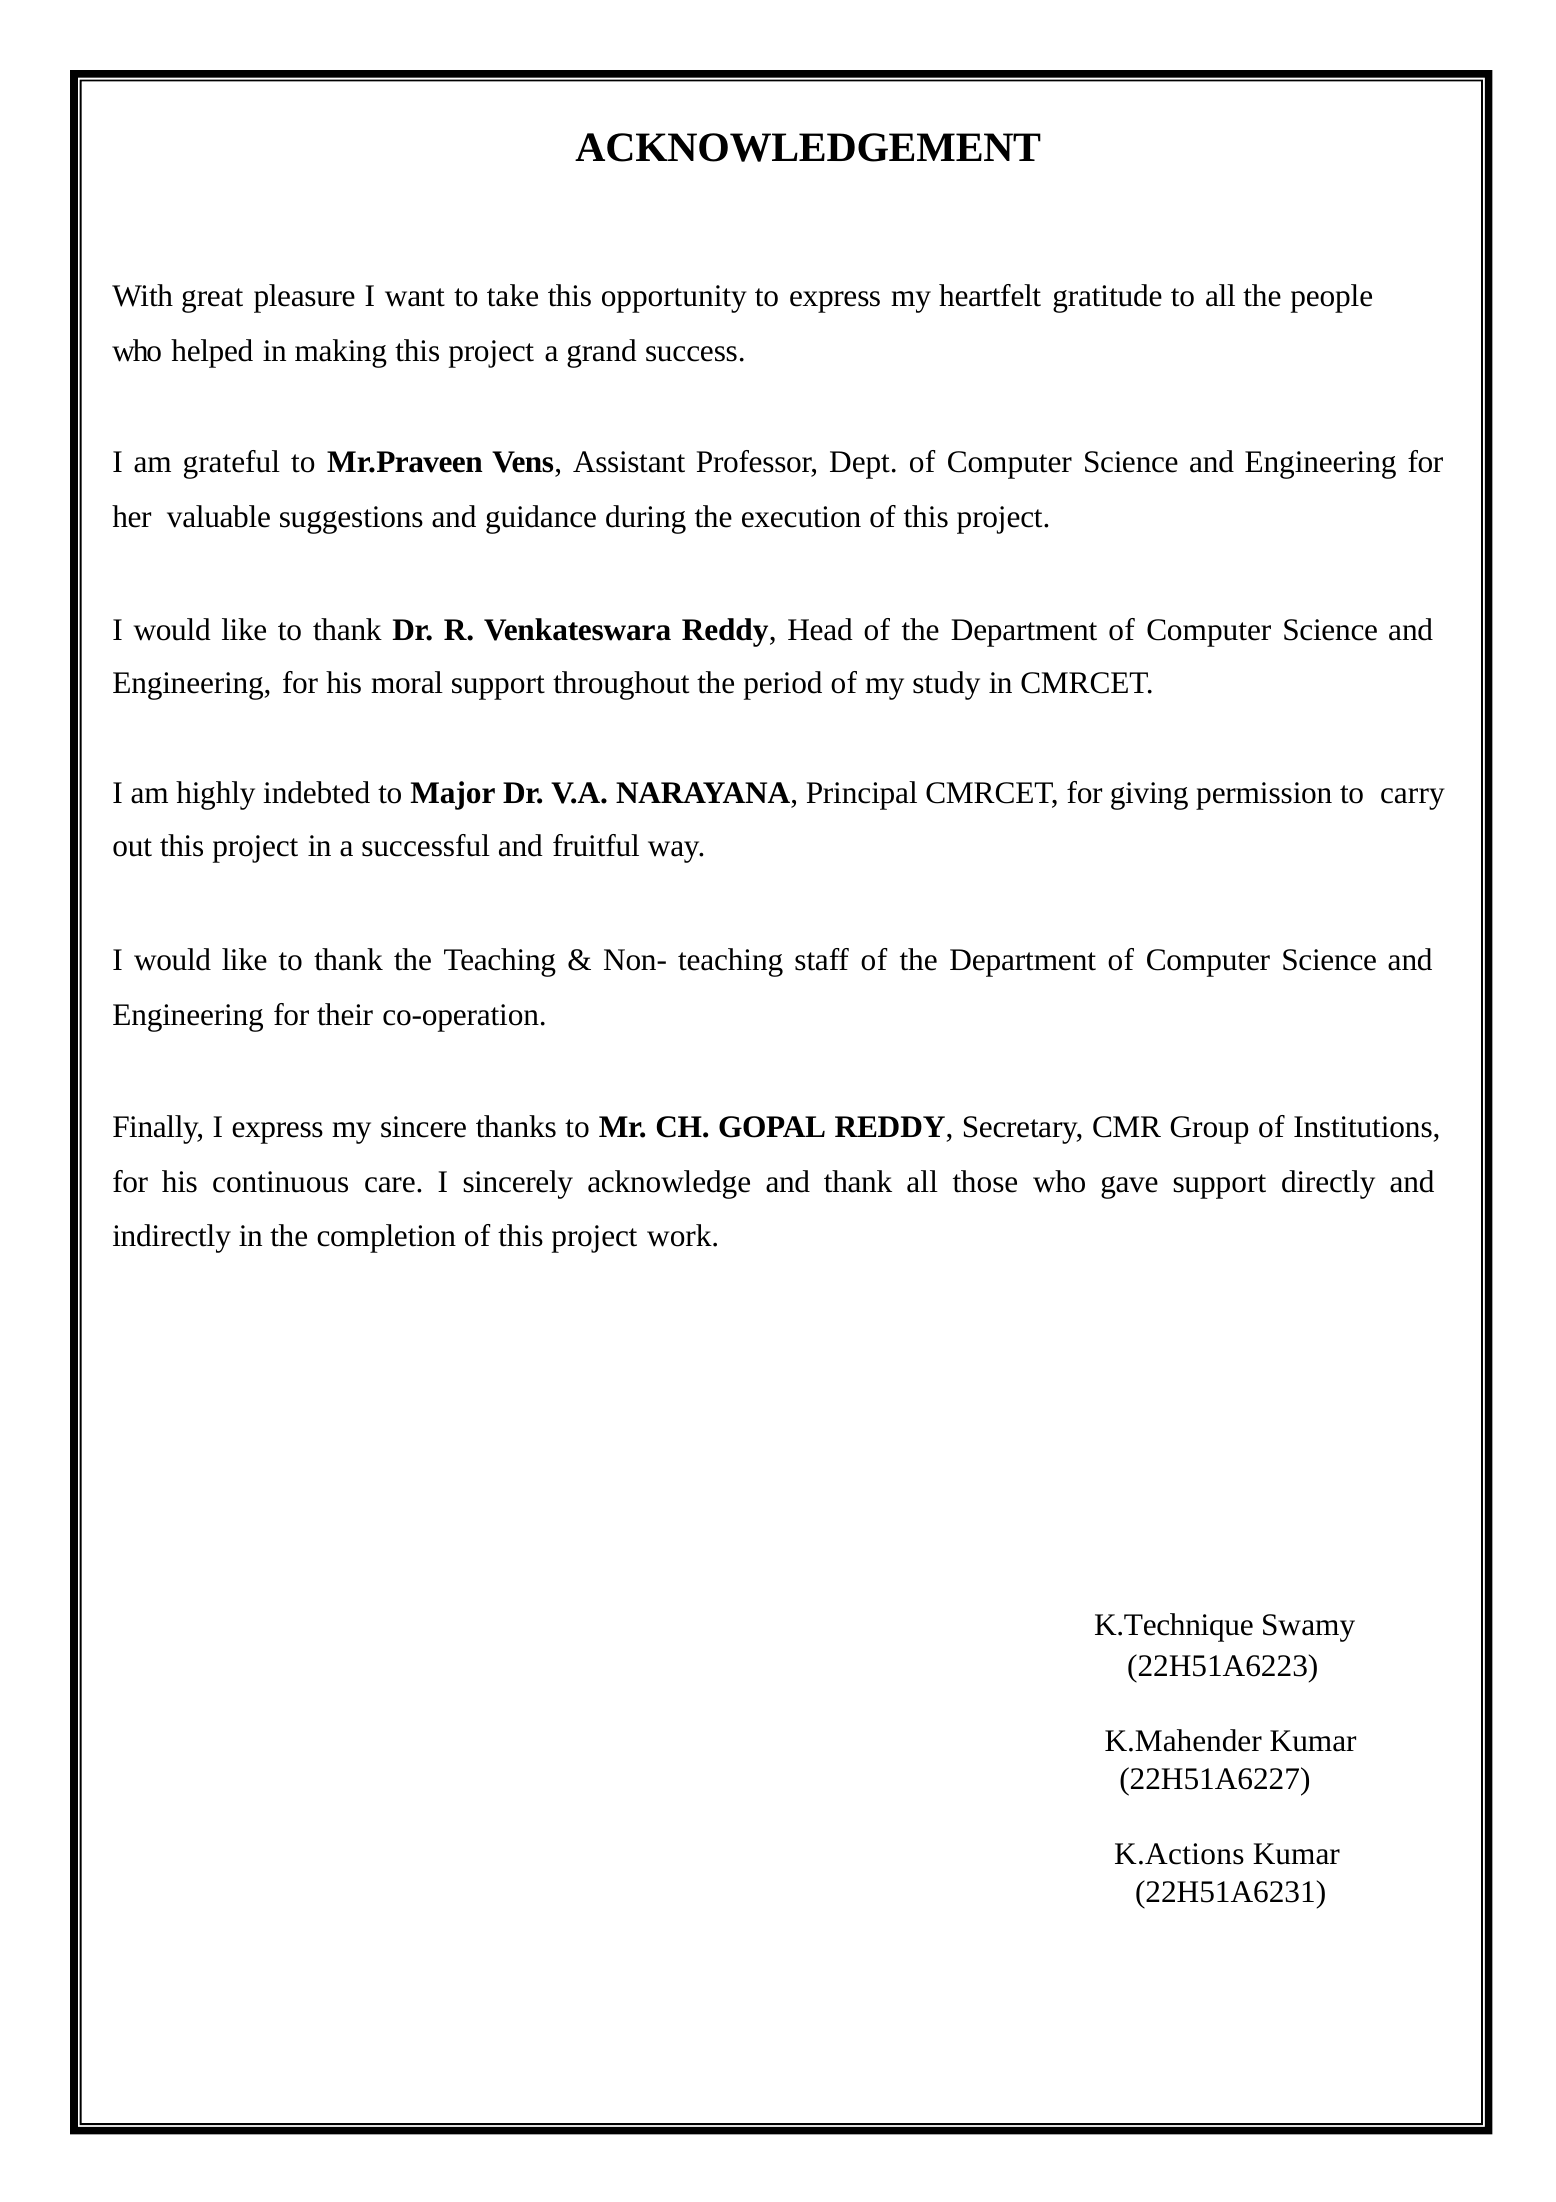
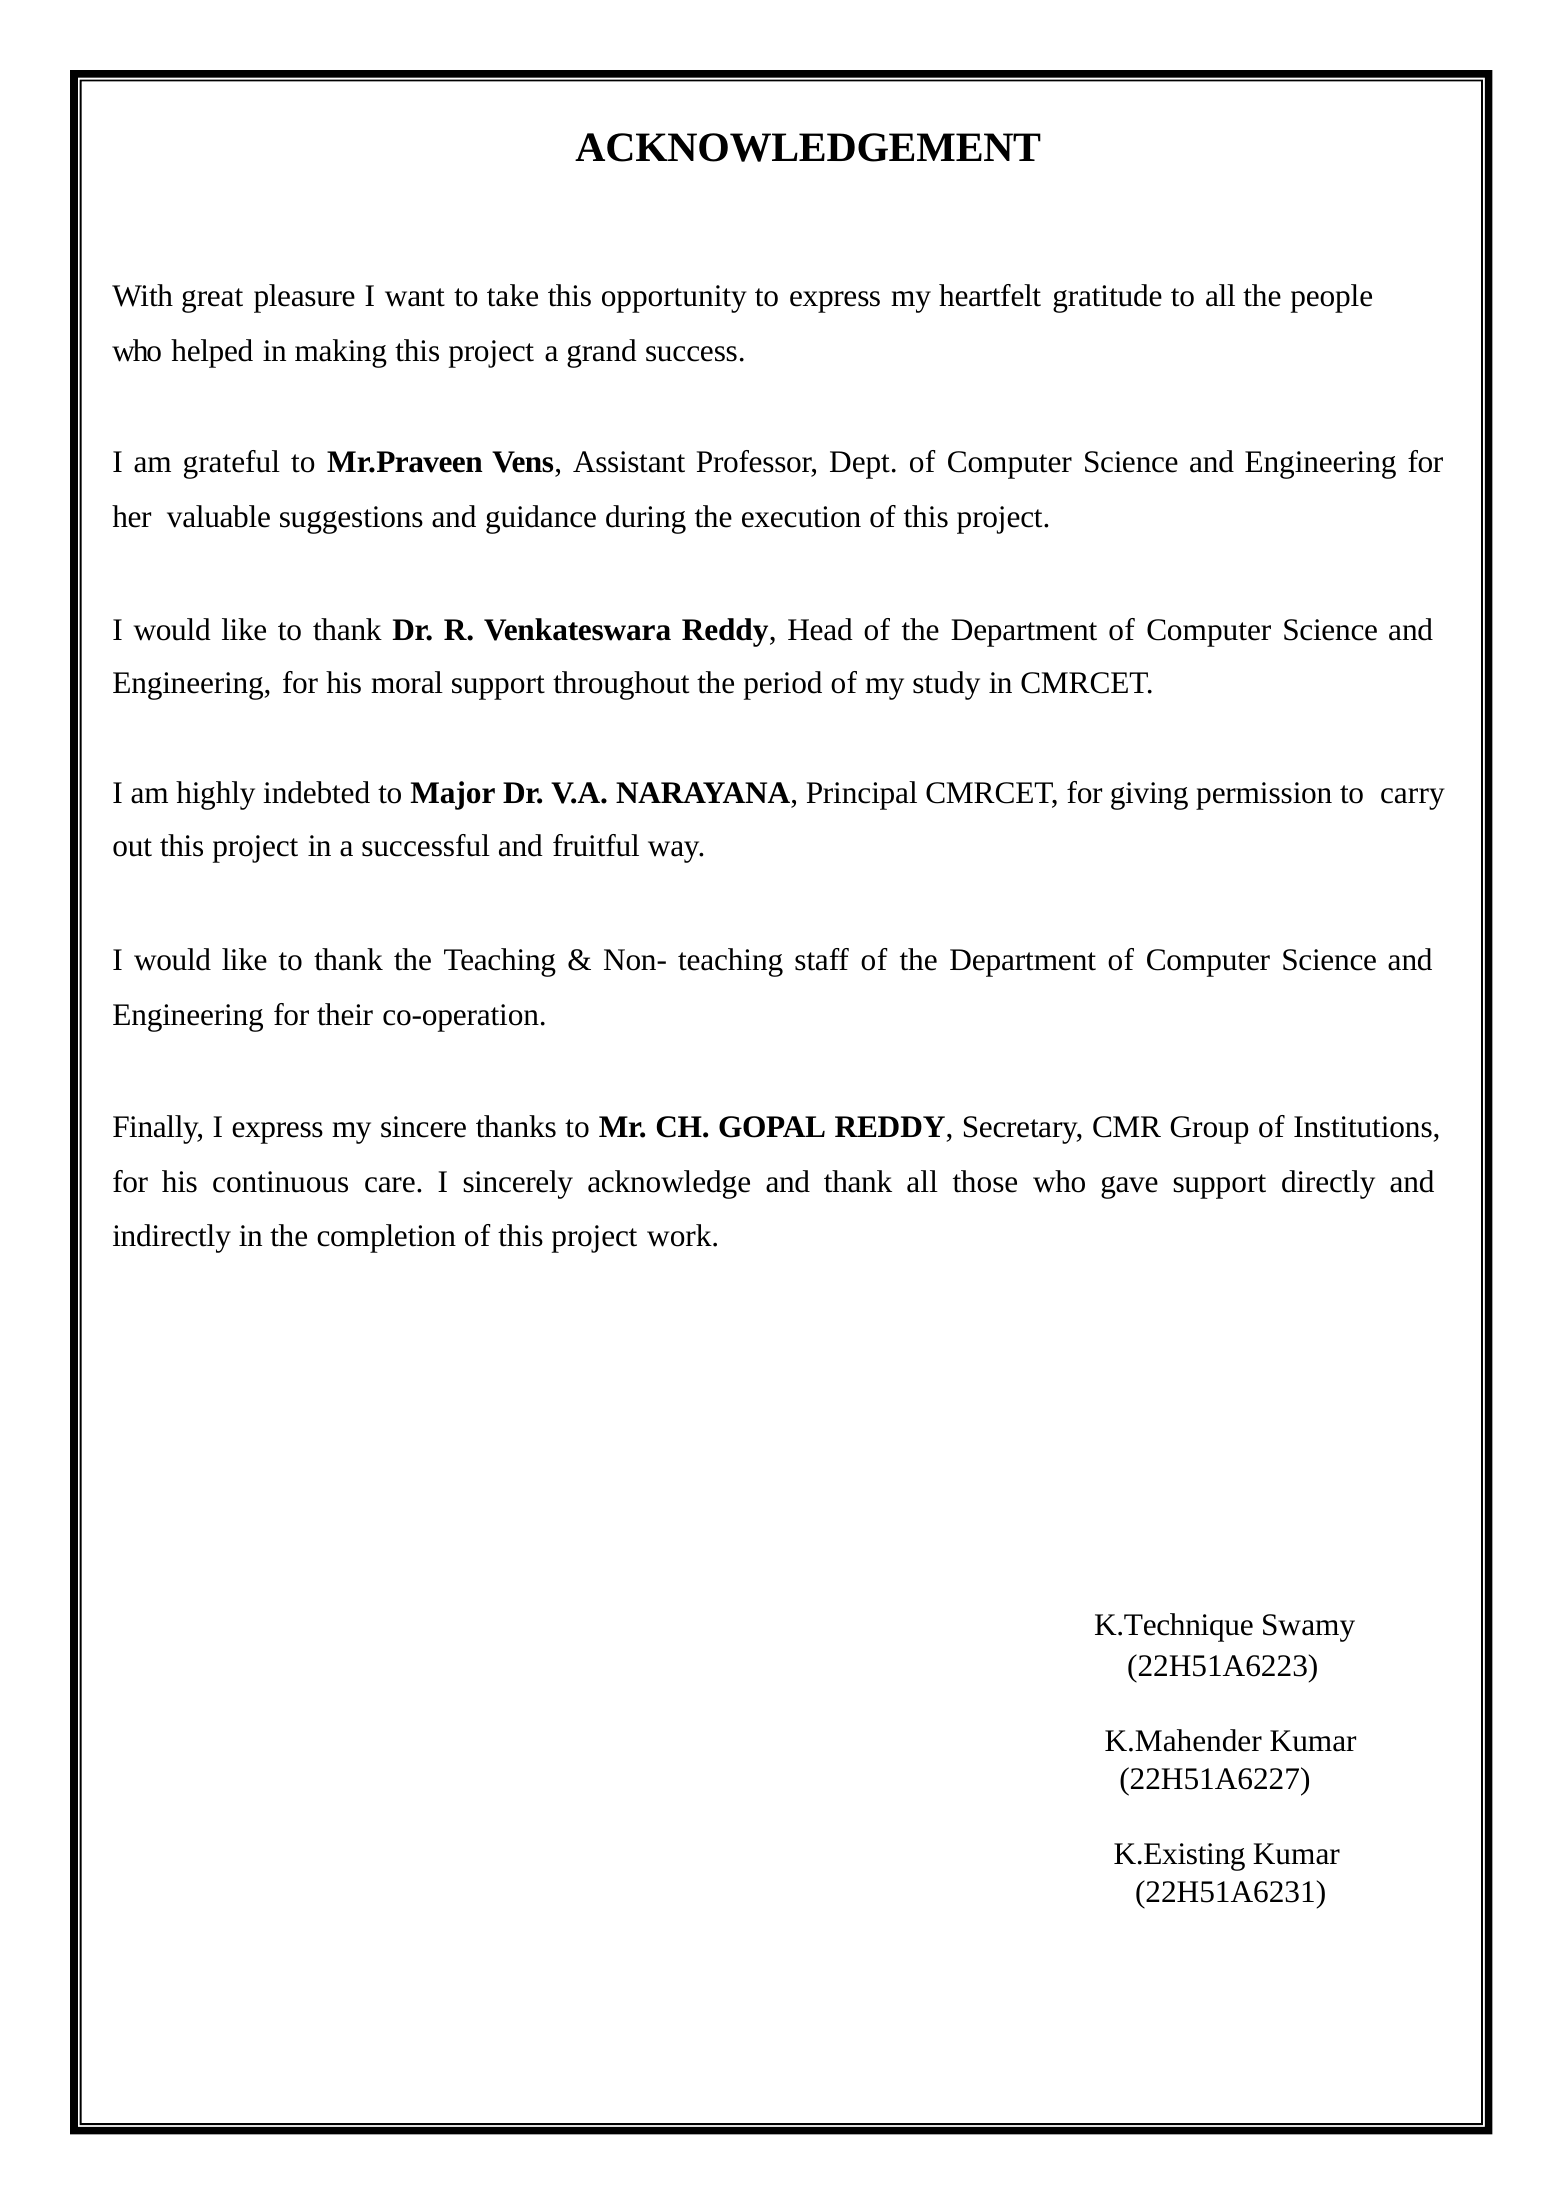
K.Actions: K.Actions -> K.Existing (1180, 1854)
